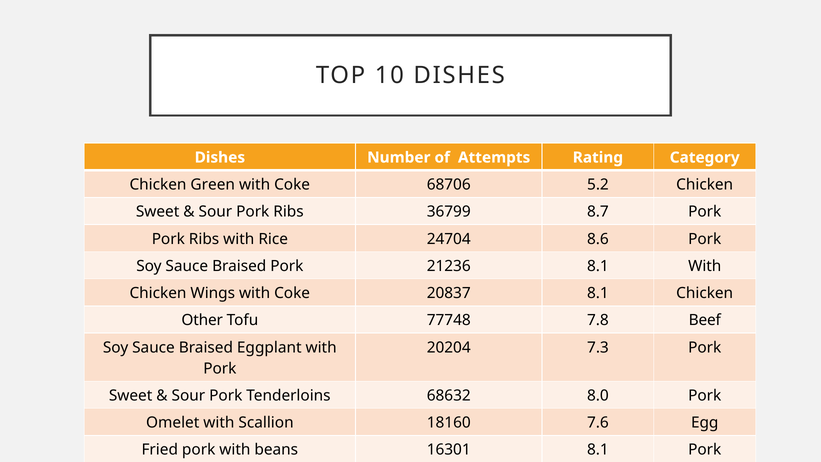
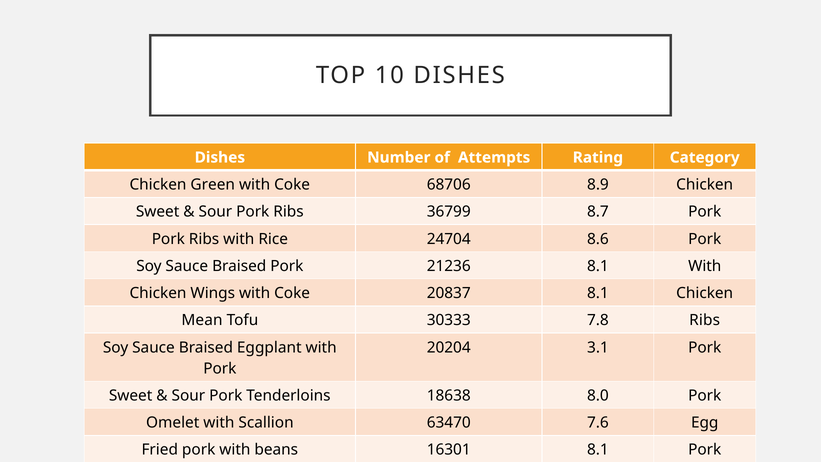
5.2: 5.2 -> 8.9 (598, 185)
Other: Other -> Mean (202, 320)
77748: 77748 -> 30333 (449, 320)
7.8 Beef: Beef -> Ribs (705, 320)
7.3: 7.3 -> 3.1 (598, 347)
68632: 68632 -> 18638 (449, 395)
18160: 18160 -> 63470 (449, 423)
